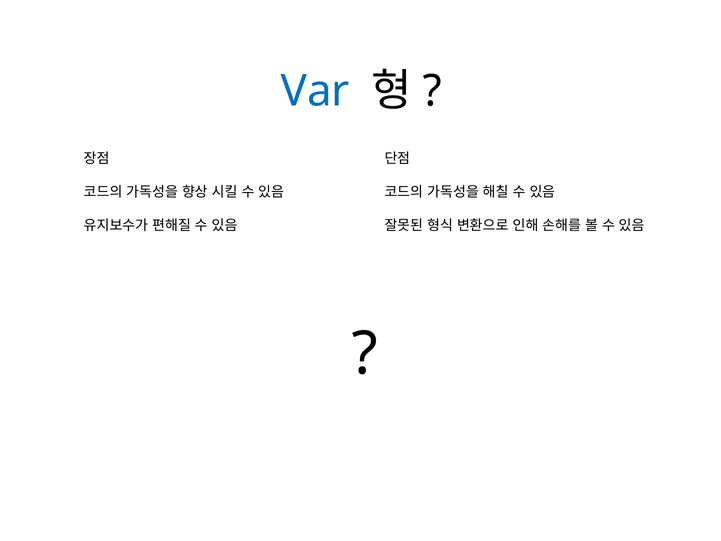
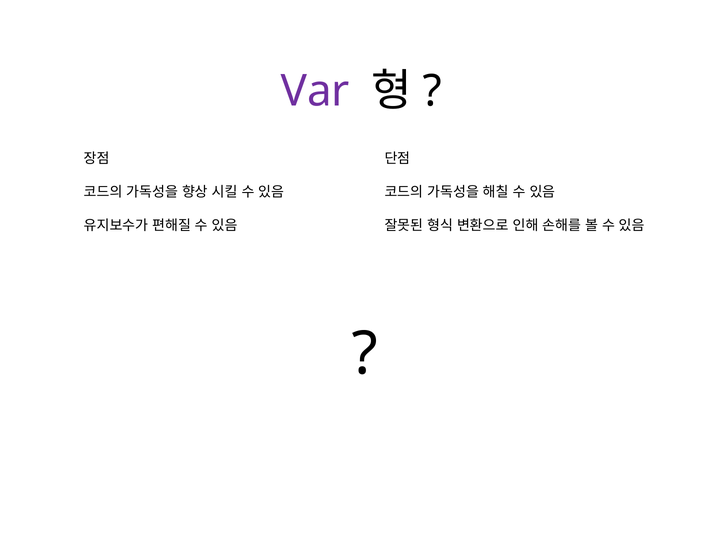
Var colour: blue -> purple (315, 91)
